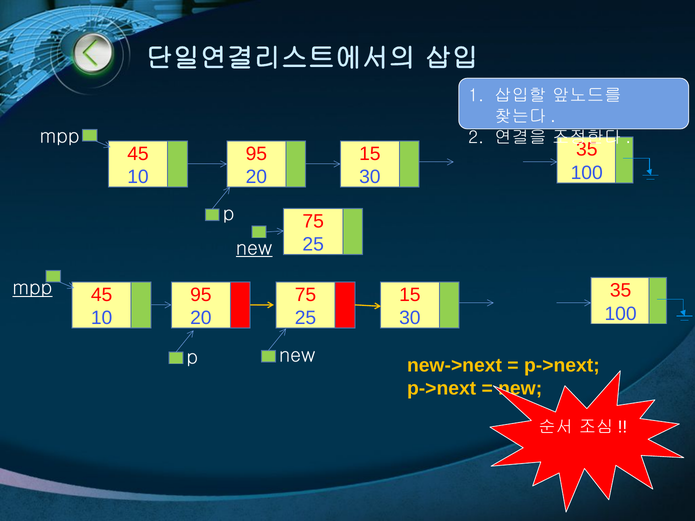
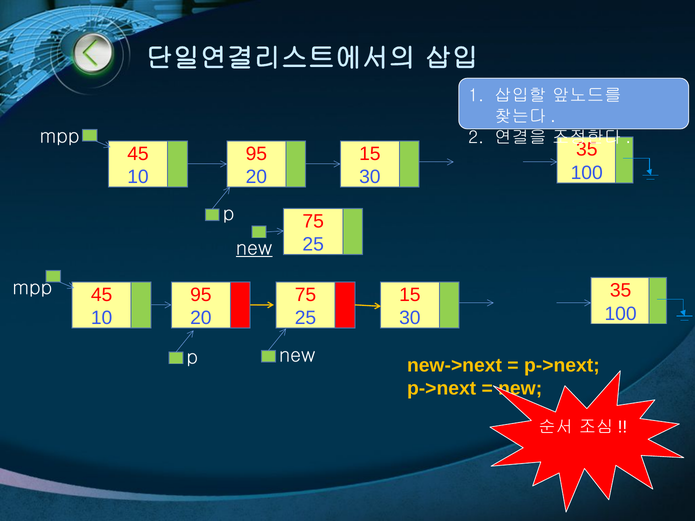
mpp underline: present -> none (32, 288)
